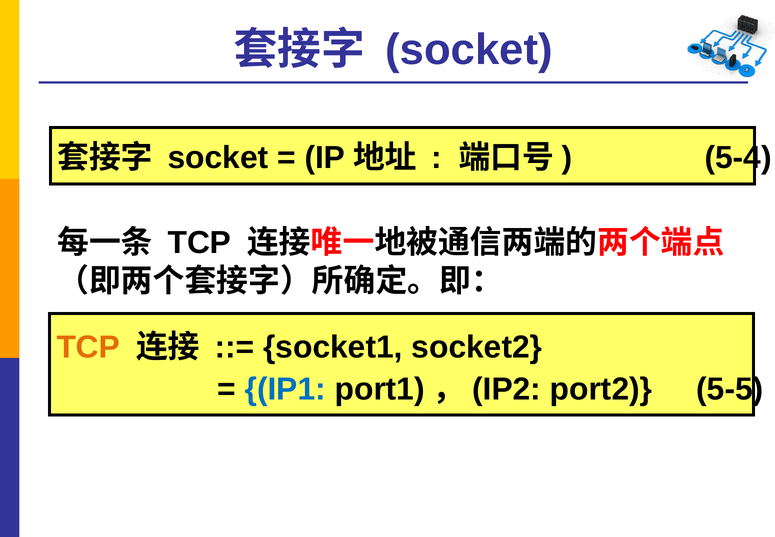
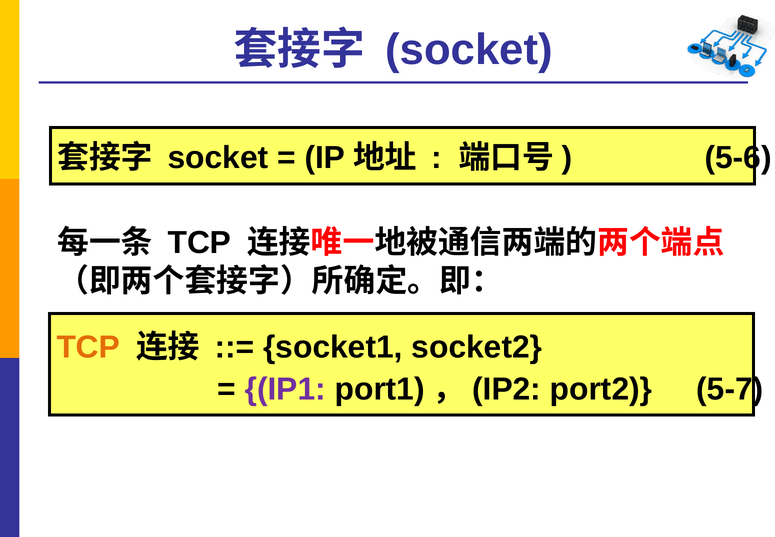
5-4: 5-4 -> 5-6 (738, 158)
IP1 colour: blue -> purple (285, 389)
5-5: 5-5 -> 5-7 (730, 389)
